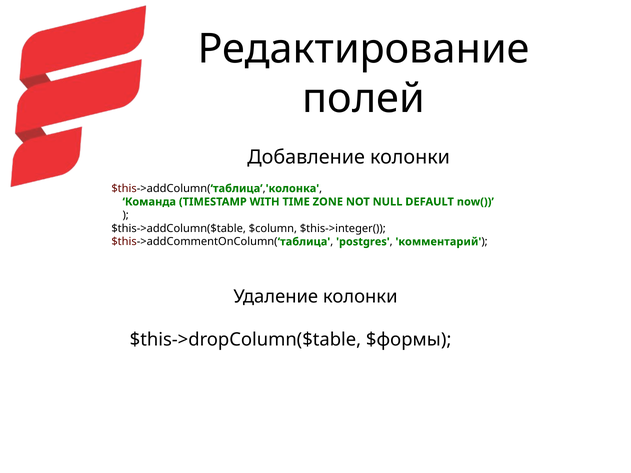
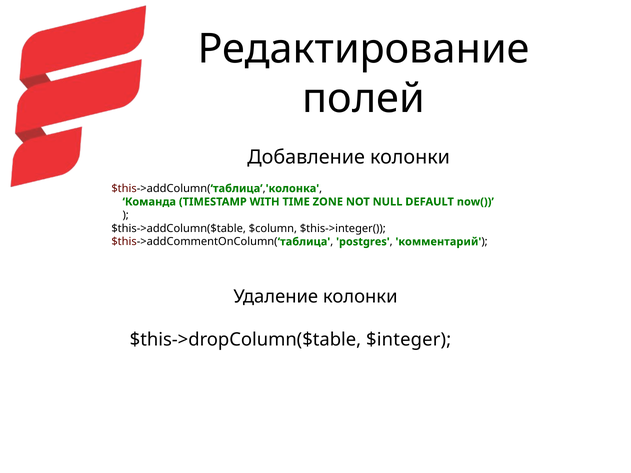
$формы: $формы -> $integer (409, 340)
